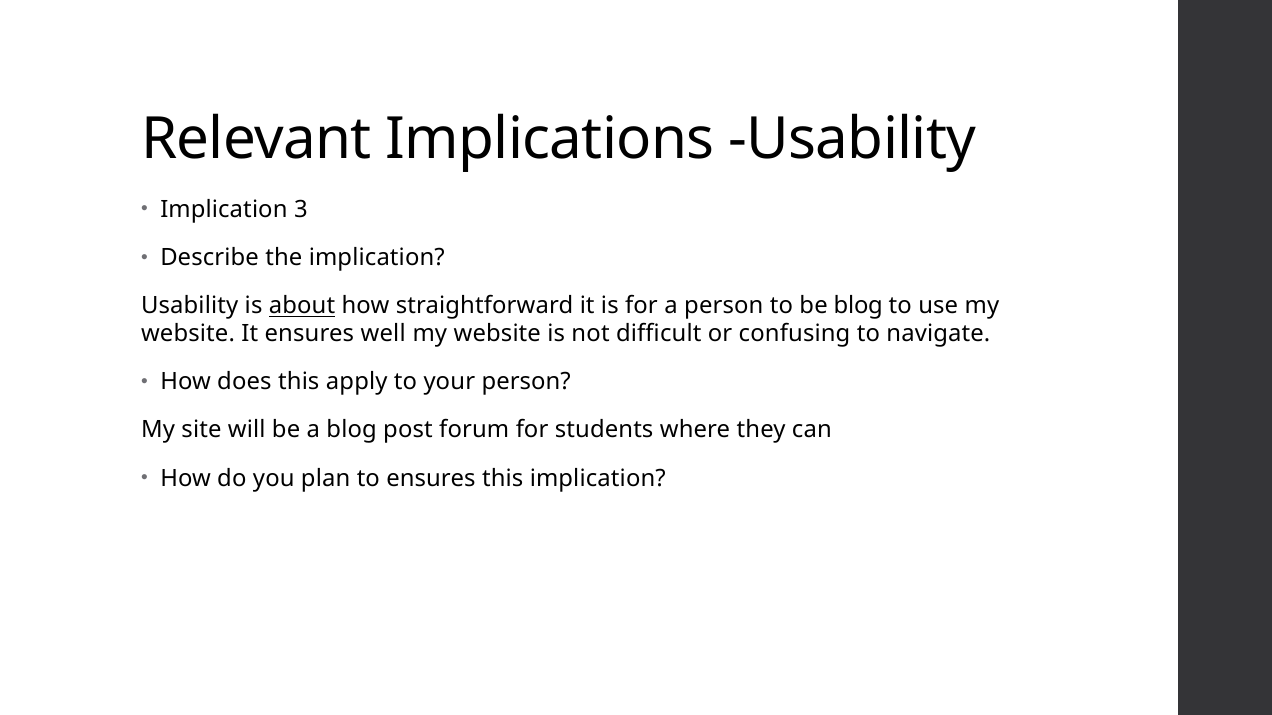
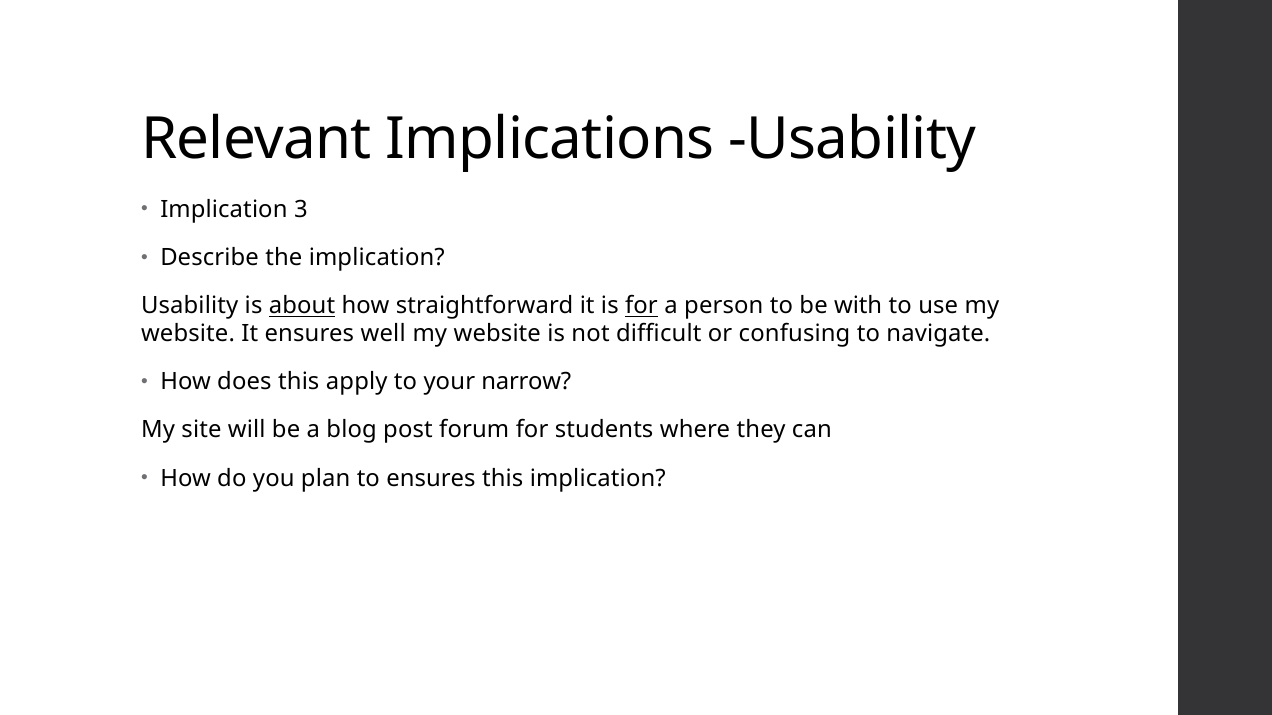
for underline: none -> present (642, 306)
be blog: blog -> with (858, 306)
your person: person -> narrow (526, 382)
